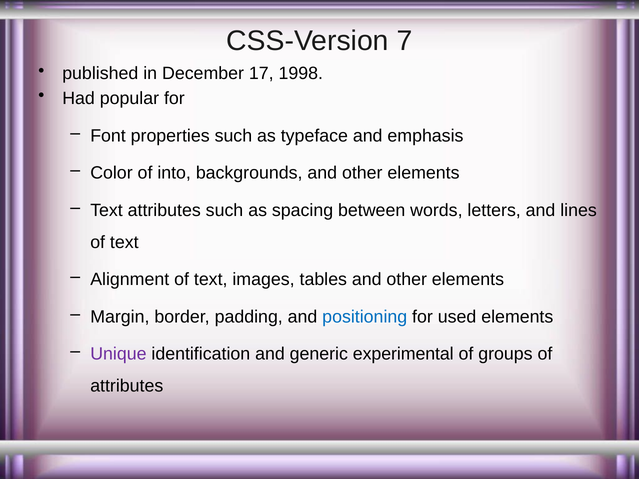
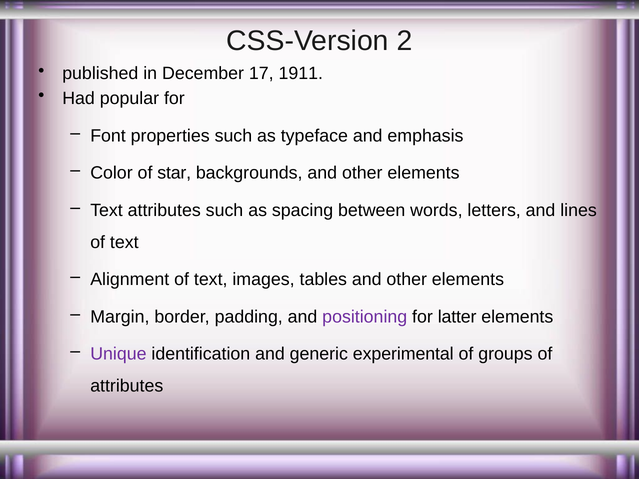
7: 7 -> 2 (405, 41)
1998: 1998 -> 1911 (301, 74)
into: into -> star (174, 173)
positioning colour: blue -> purple (365, 317)
used: used -> latter (457, 317)
